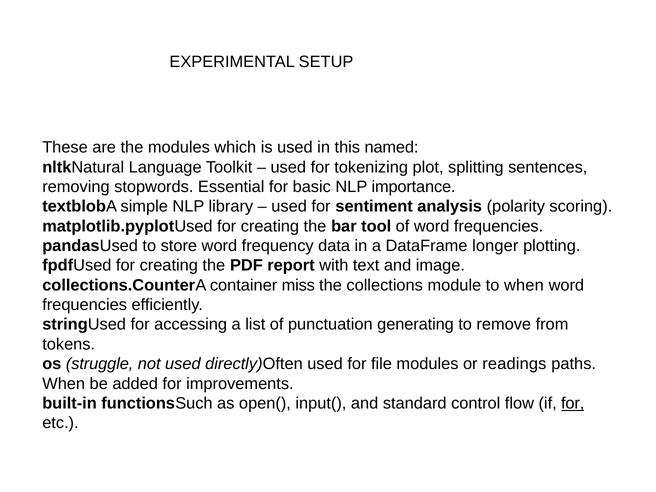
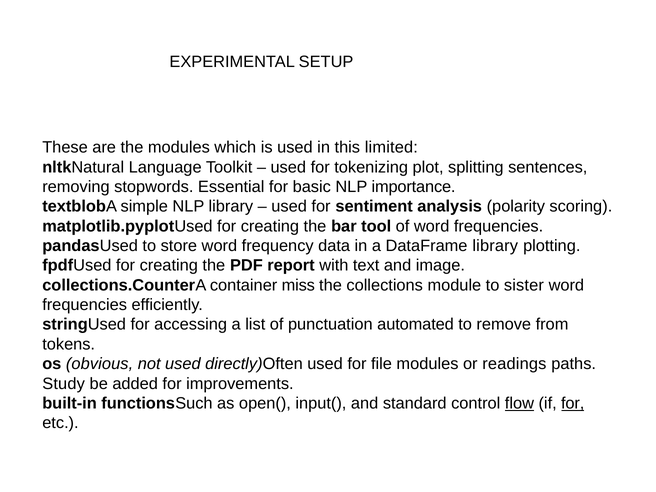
named: named -> limited (391, 147)
DataFrame longer: longer -> library (495, 246)
to when: when -> sister (524, 285)
generating: generating -> automated (416, 325)
struggle: struggle -> obvious (100, 364)
When: When -> Study (64, 384)
flow underline: none -> present (519, 403)
